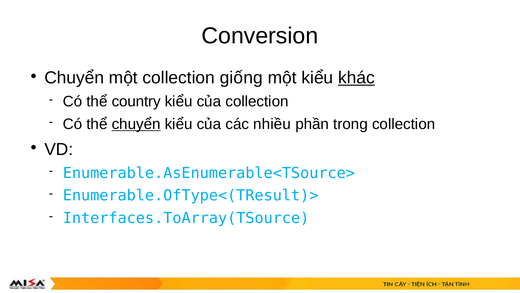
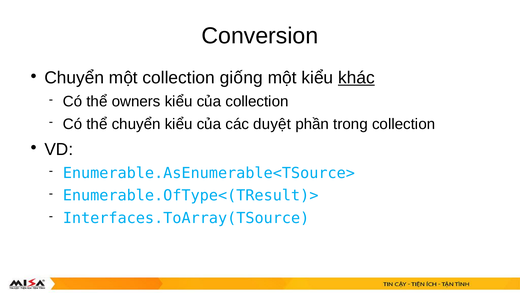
country: country -> owners (136, 101)
chuyển underline: present -> none (136, 124)
nhiều: nhiều -> duyệt (272, 124)
